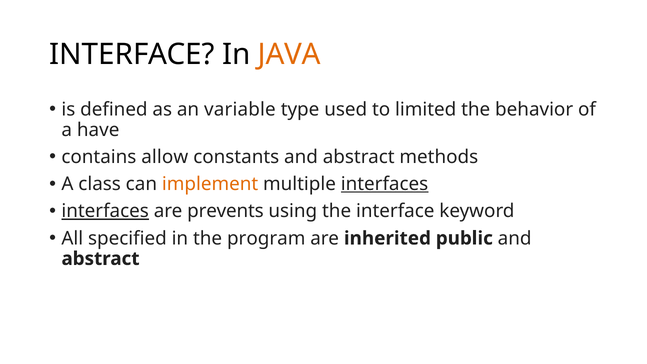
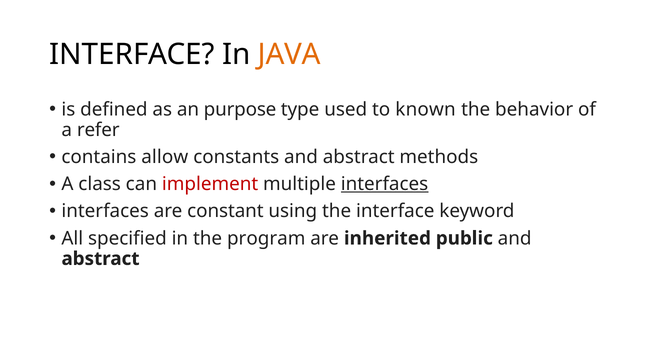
variable: variable -> purpose (240, 109)
limited: limited -> known (426, 109)
have: have -> refer (98, 130)
implement colour: orange -> red (210, 184)
interfaces underline: present -> none (105, 211)
prevents: prevents -> constant (225, 211)
